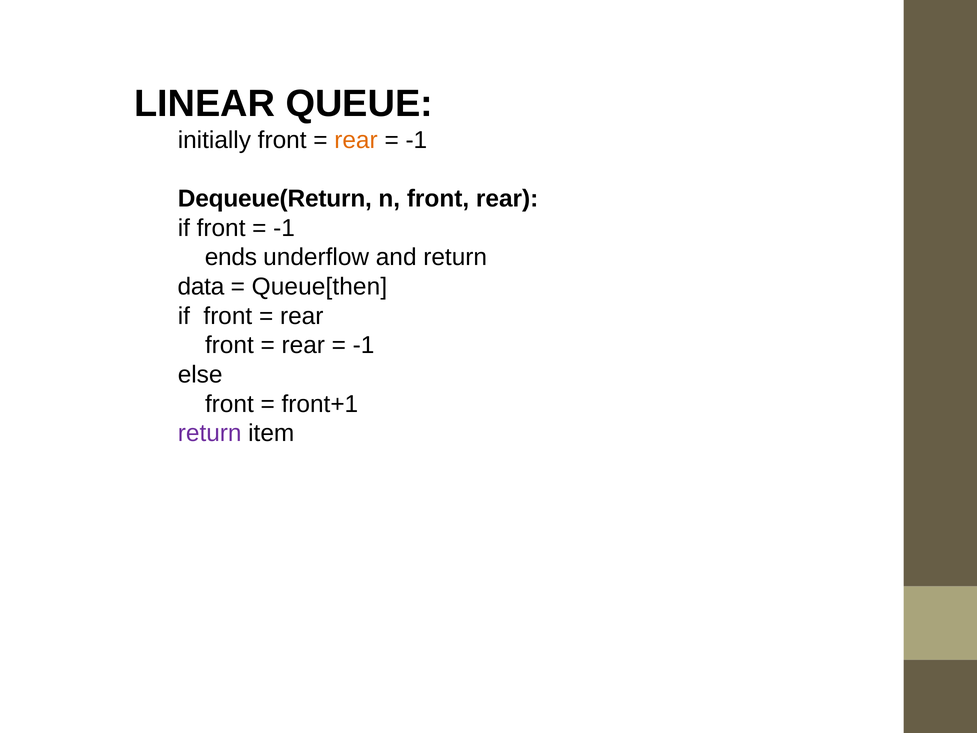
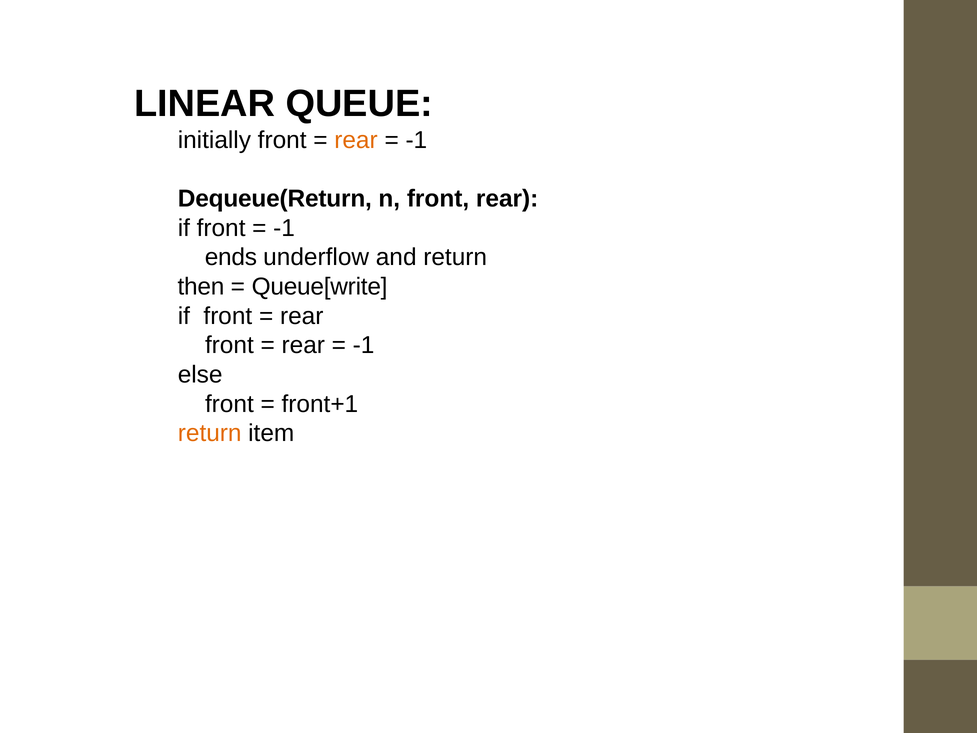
data: data -> then (201, 287)
Queue[then: Queue[then -> Queue[write (320, 287)
return colour: purple -> orange (210, 433)
